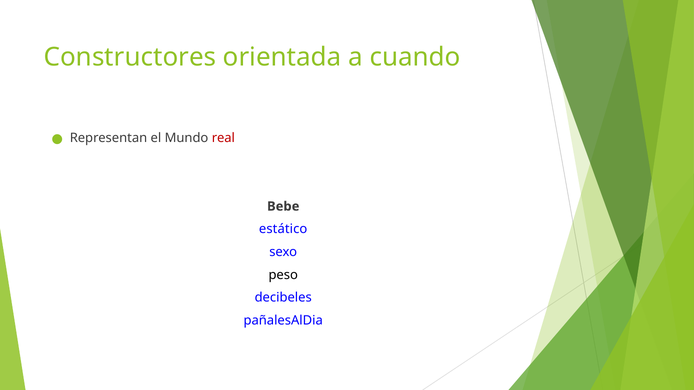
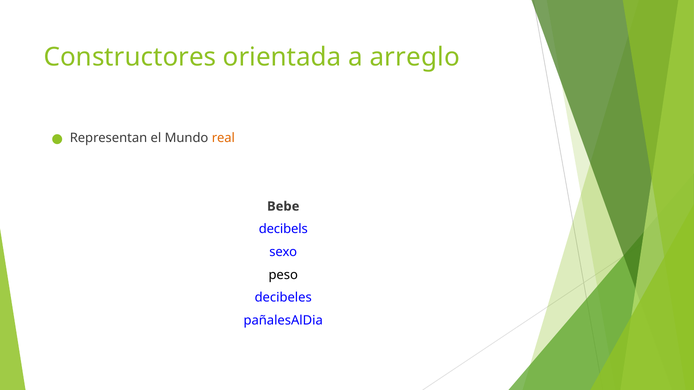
cuando: cuando -> arreglo (415, 57)
real colour: red -> orange (223, 138)
estático: estático -> decibels (283, 229)
